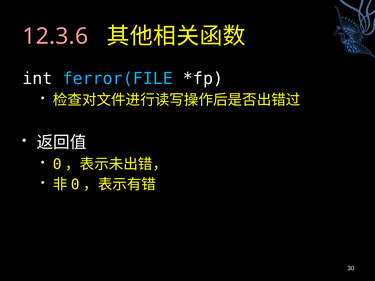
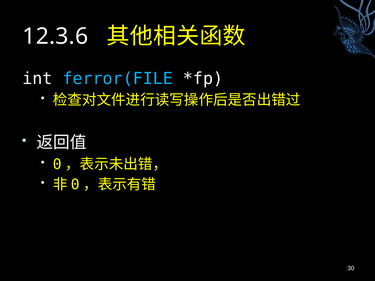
12.3.6 colour: pink -> white (55, 36)
